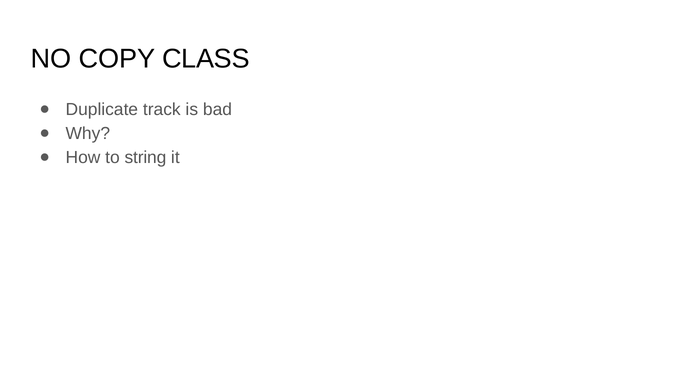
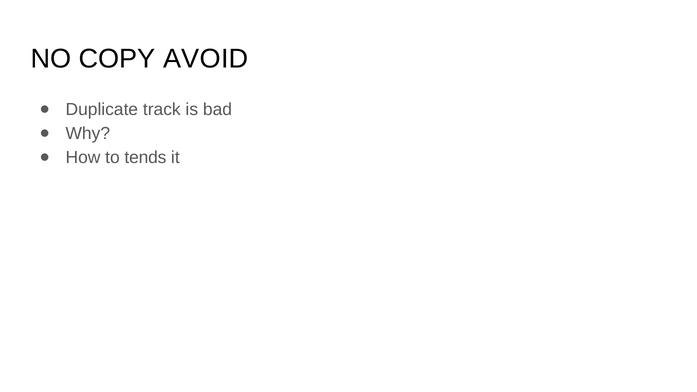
CLASS: CLASS -> AVOID (206, 59)
string: string -> tends (145, 158)
